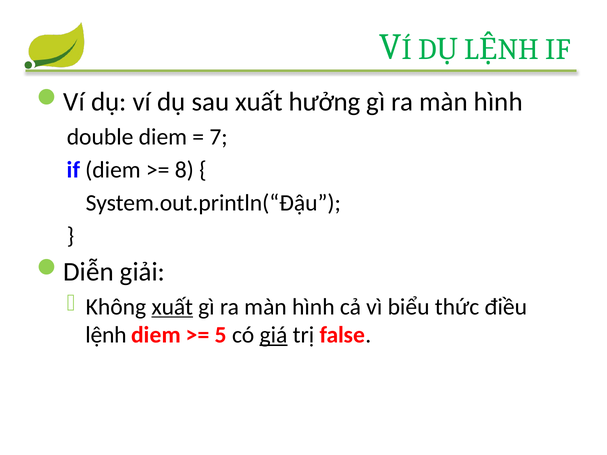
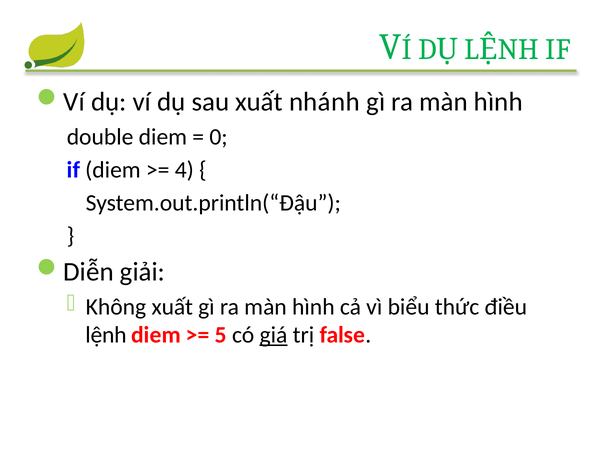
hưởng: hưởng -> nhánh (324, 102)
7: 7 -> 0 (219, 137)
8: 8 -> 4 (184, 170)
xuất underline: present -> none (172, 307)
